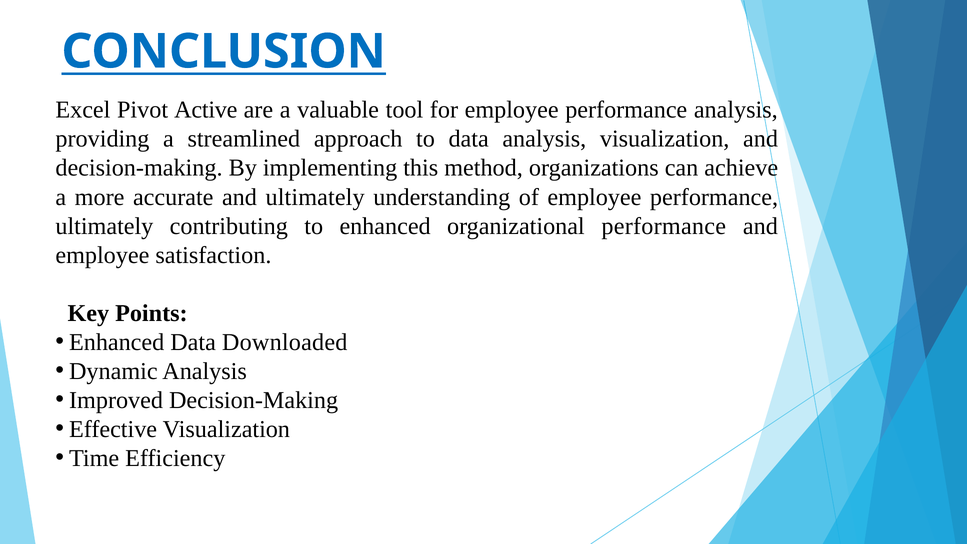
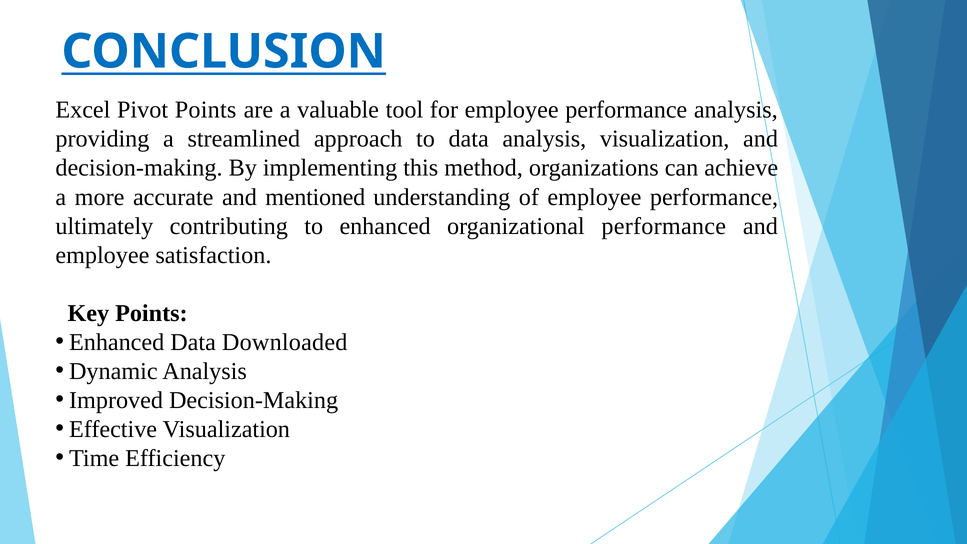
Pivot Active: Active -> Points (206, 110)
and ultimately: ultimately -> mentioned (315, 197)
